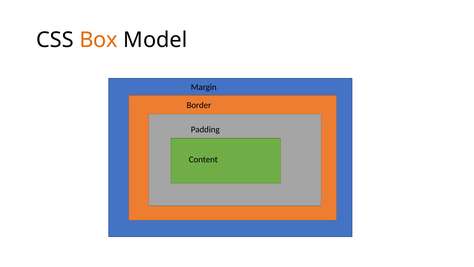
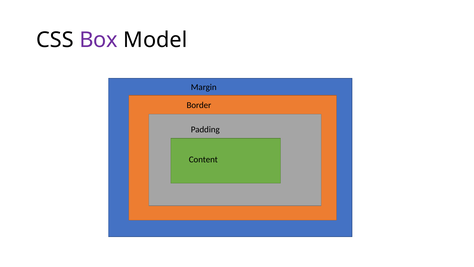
Box colour: orange -> purple (99, 40)
